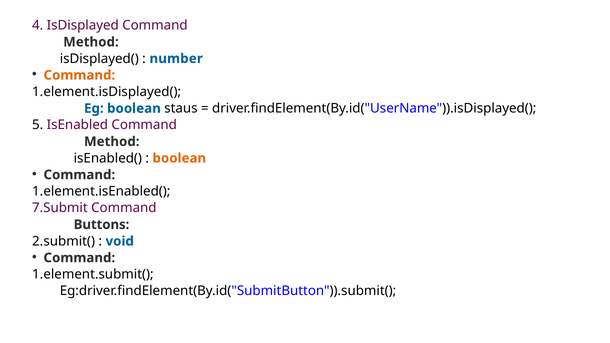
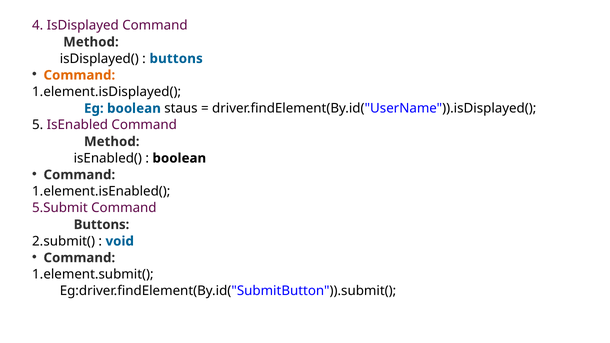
number: number -> buttons (176, 59)
boolean colour: orange -> black (179, 158)
7.Submit: 7.Submit -> 5.Submit (60, 208)
